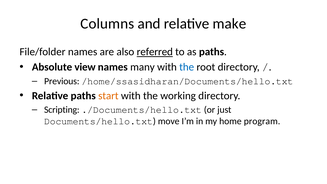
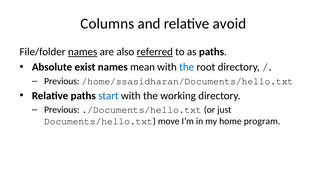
make: make -> avoid (229, 24)
names underline: none -> present (83, 52)
view: view -> exist (85, 67)
many: many -> mean (142, 67)
start colour: orange -> blue (108, 96)
Scripting: Scripting -> Previous (62, 110)
